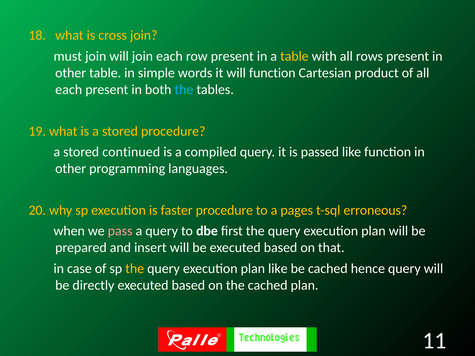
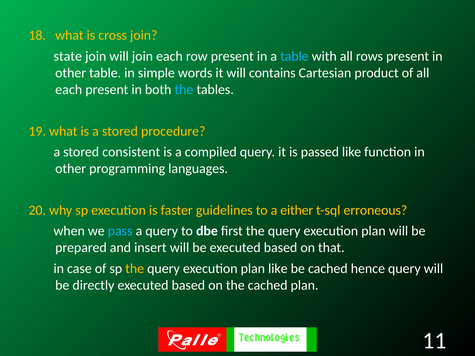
must: must -> state (68, 56)
table colour: yellow -> light blue (294, 56)
will function: function -> contains (272, 73)
continued: continued -> consistent (131, 152)
faster procedure: procedure -> guidelines (224, 210)
pages: pages -> either (297, 210)
pass colour: pink -> light blue (120, 231)
